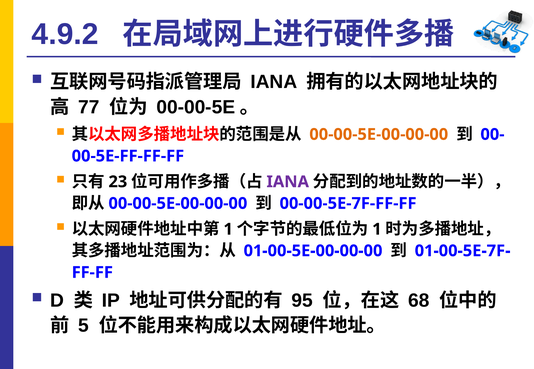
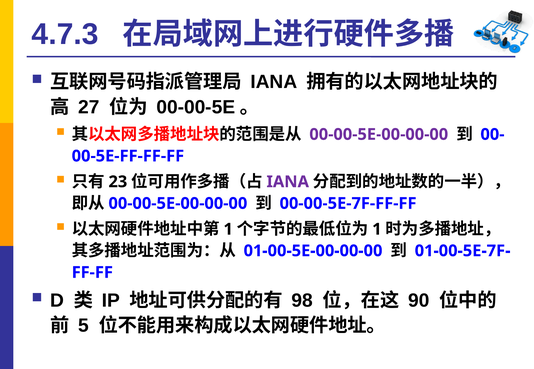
4.9.2: 4.9.2 -> 4.7.3 (65, 34)
77: 77 -> 27 (89, 107)
00-00-5E-00-00-00 colour: orange -> purple (379, 135)
95: 95 -> 98 (302, 301)
68: 68 -> 90 (419, 301)
